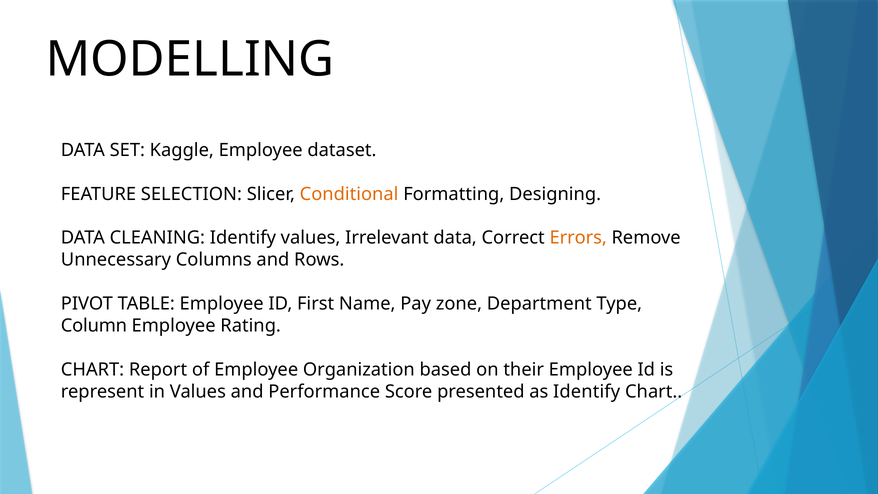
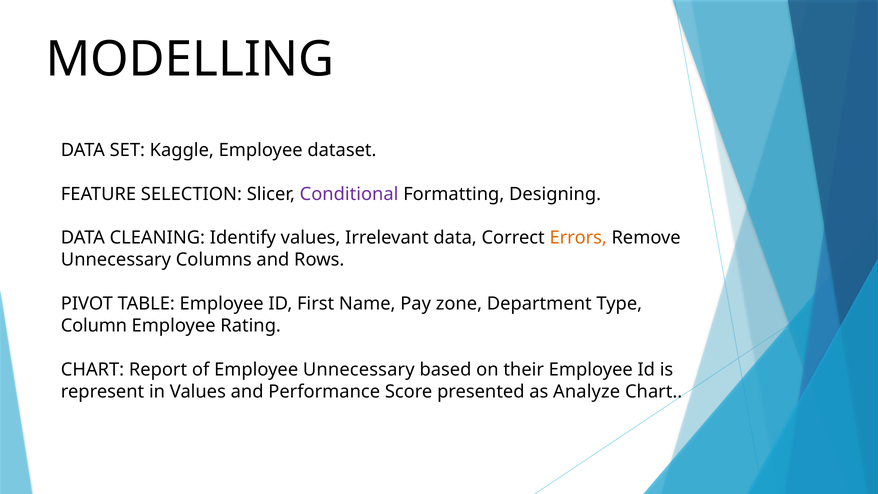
Conditional colour: orange -> purple (349, 194)
Employee Organization: Organization -> Unnecessary (359, 370)
as Identify: Identify -> Analyze (587, 392)
